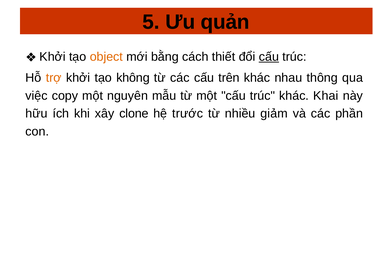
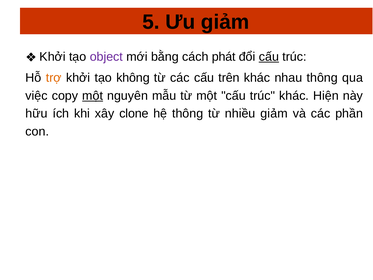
Ưu quản: quản -> giảm (225, 22)
object colour: orange -> purple (106, 57)
thiết: thiết -> phát (224, 57)
một underline: none -> present (93, 96)
Khai: Khai -> Hiện (326, 96)
hệ trước: trước -> thông (188, 114)
